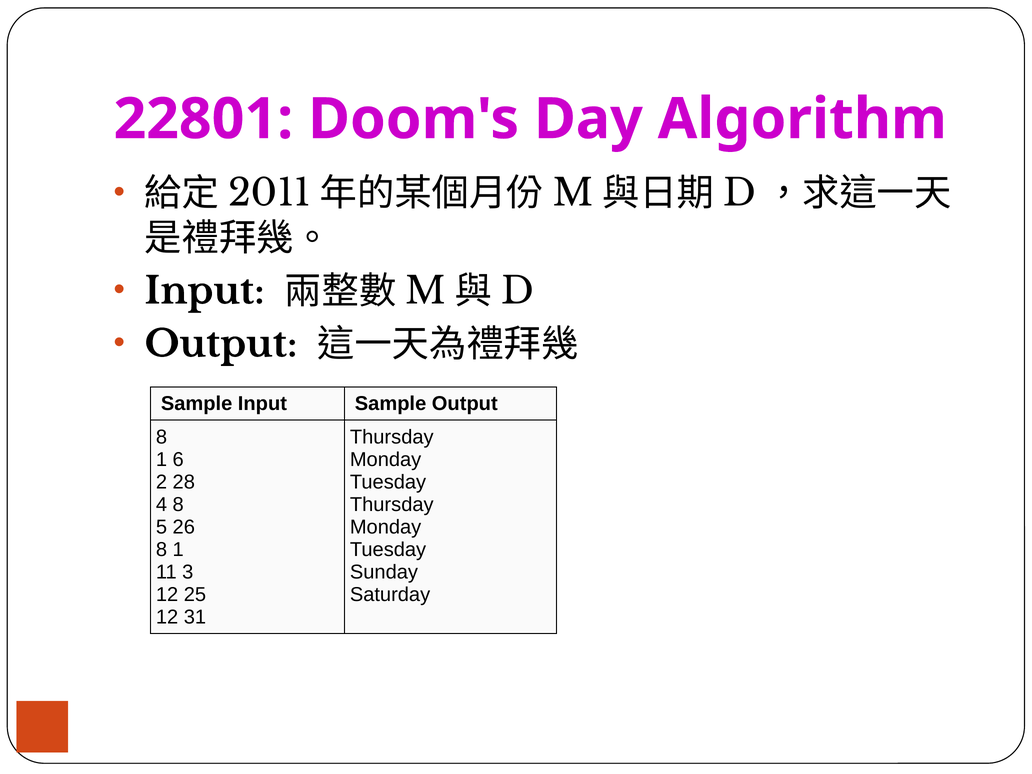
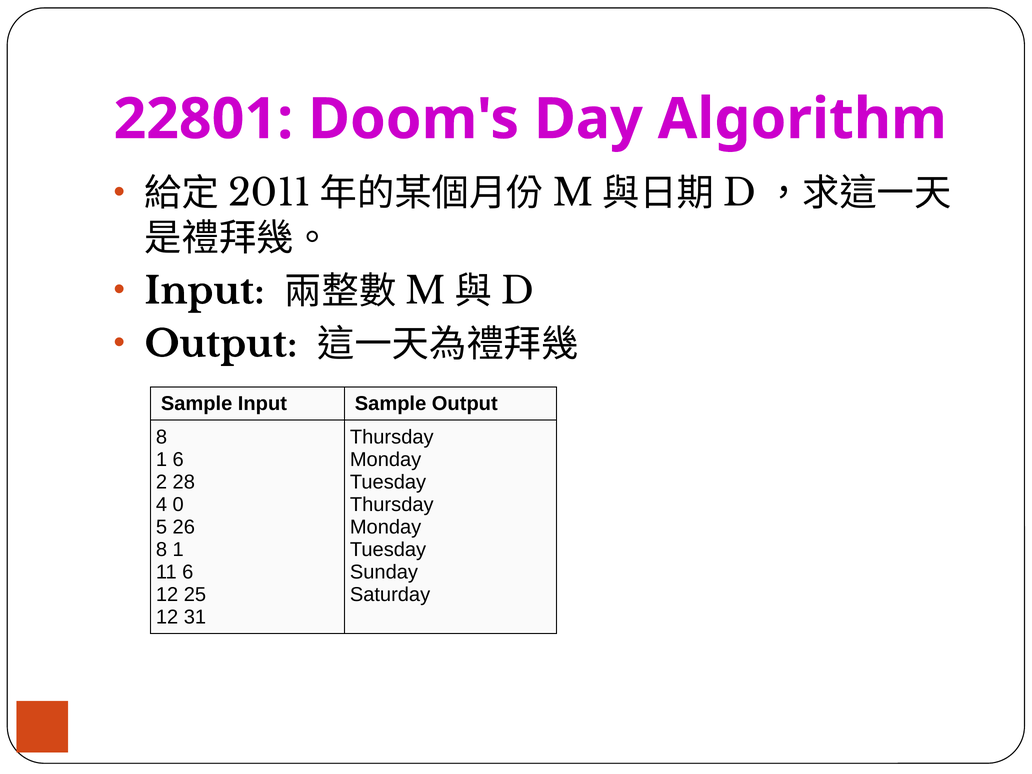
4 8: 8 -> 0 (178, 505)
11 3: 3 -> 6 (188, 572)
